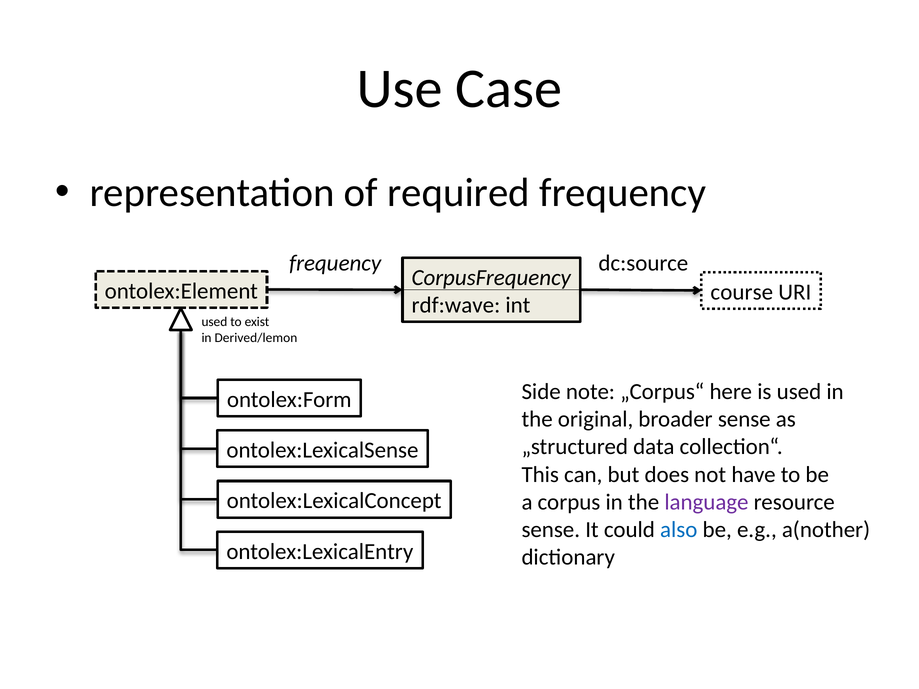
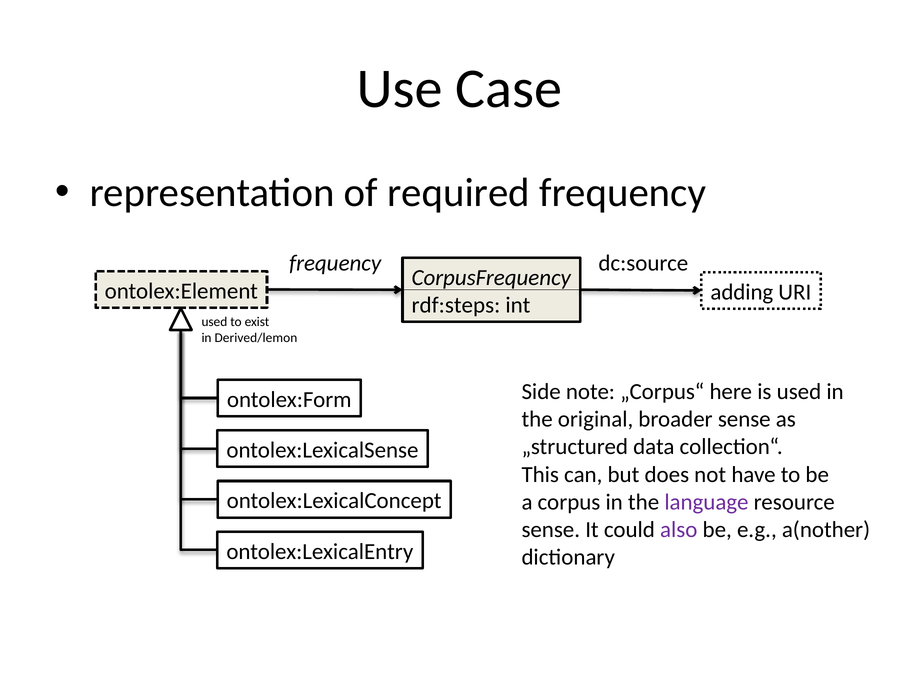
course: course -> adding (742, 292)
rdf:wave: rdf:wave -> rdf:steps (456, 305)
also colour: blue -> purple (679, 530)
